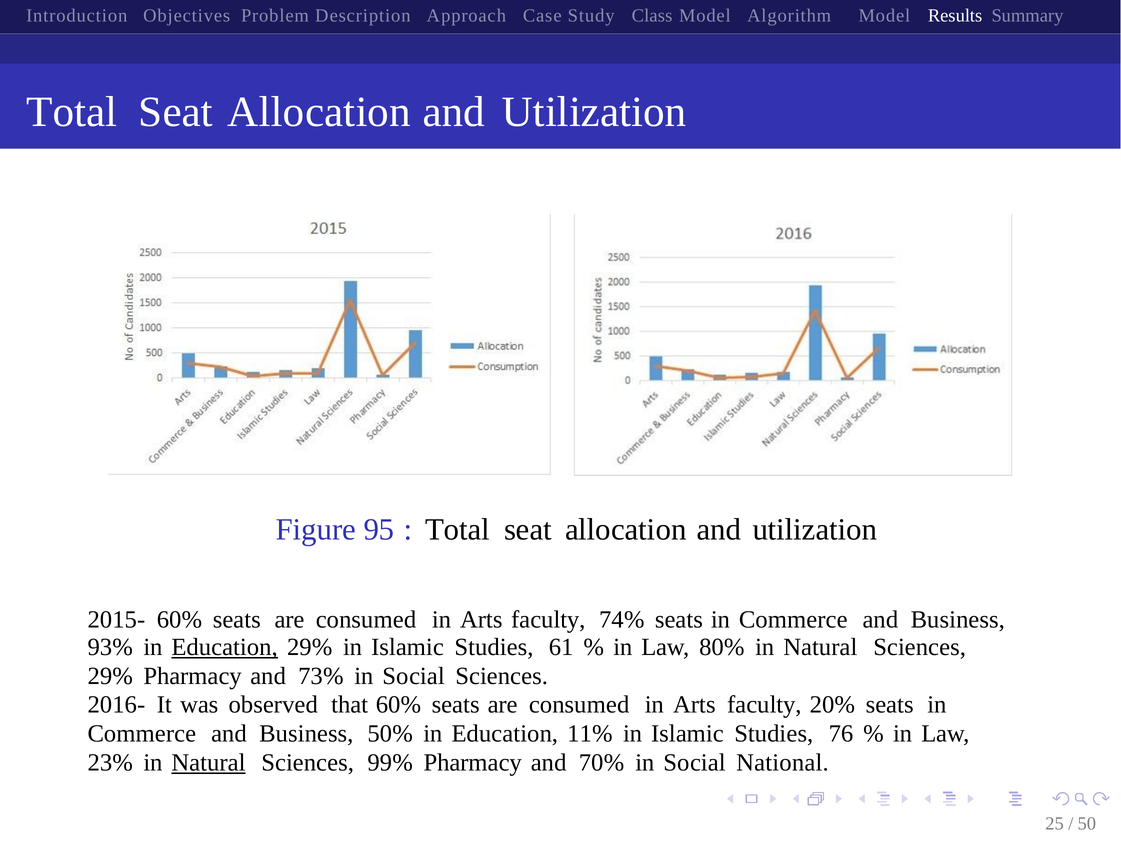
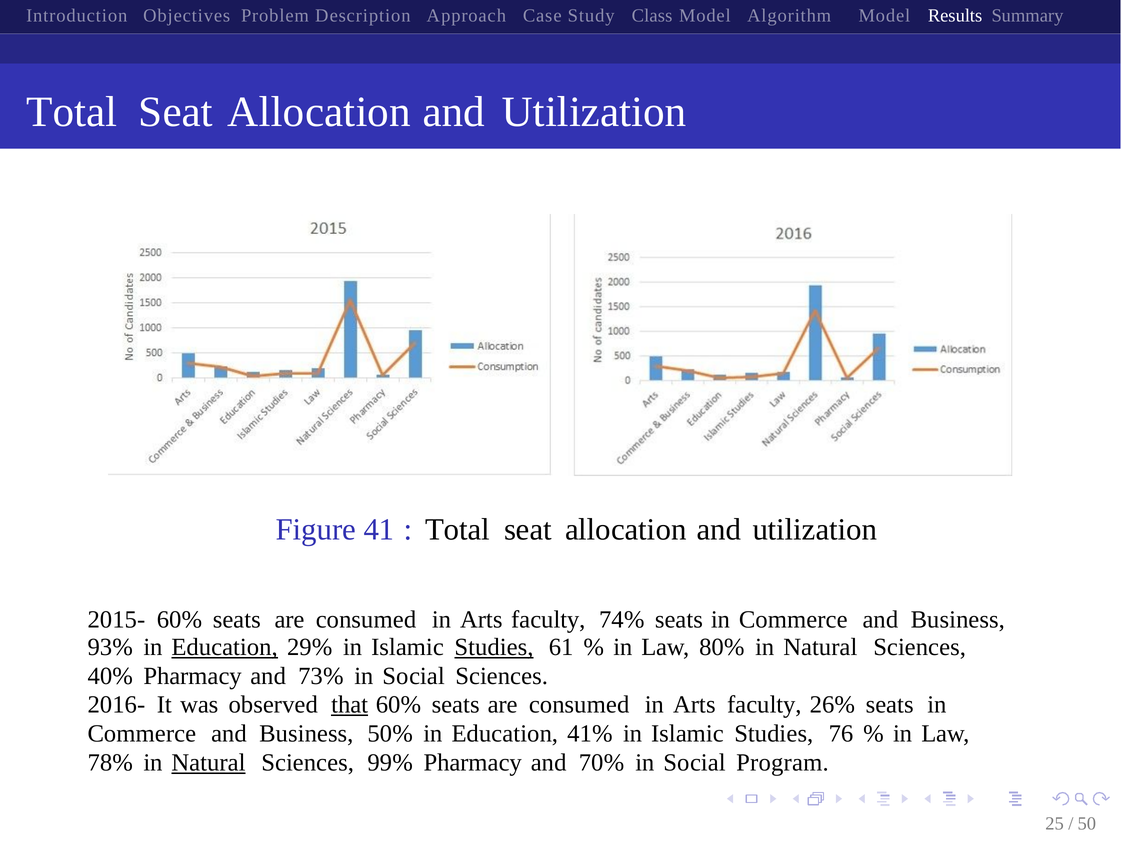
95: 95 -> 41 (379, 530)
Studies underline: none -> present (494, 647)
29%: 29% -> 40% (110, 676)
that underline: none -> present (350, 705)
20%: 20% -> 26% (832, 705)
11%: 11% -> 41% (590, 734)
23%: 23% -> 78% (110, 763)
National: National -> Program (782, 763)
